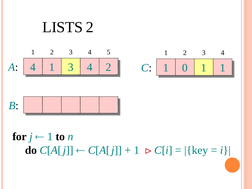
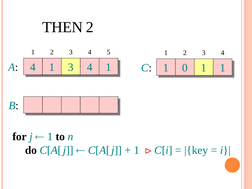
LISTS: LISTS -> THEN (63, 27)
3 4 2: 2 -> 1 (109, 67)
